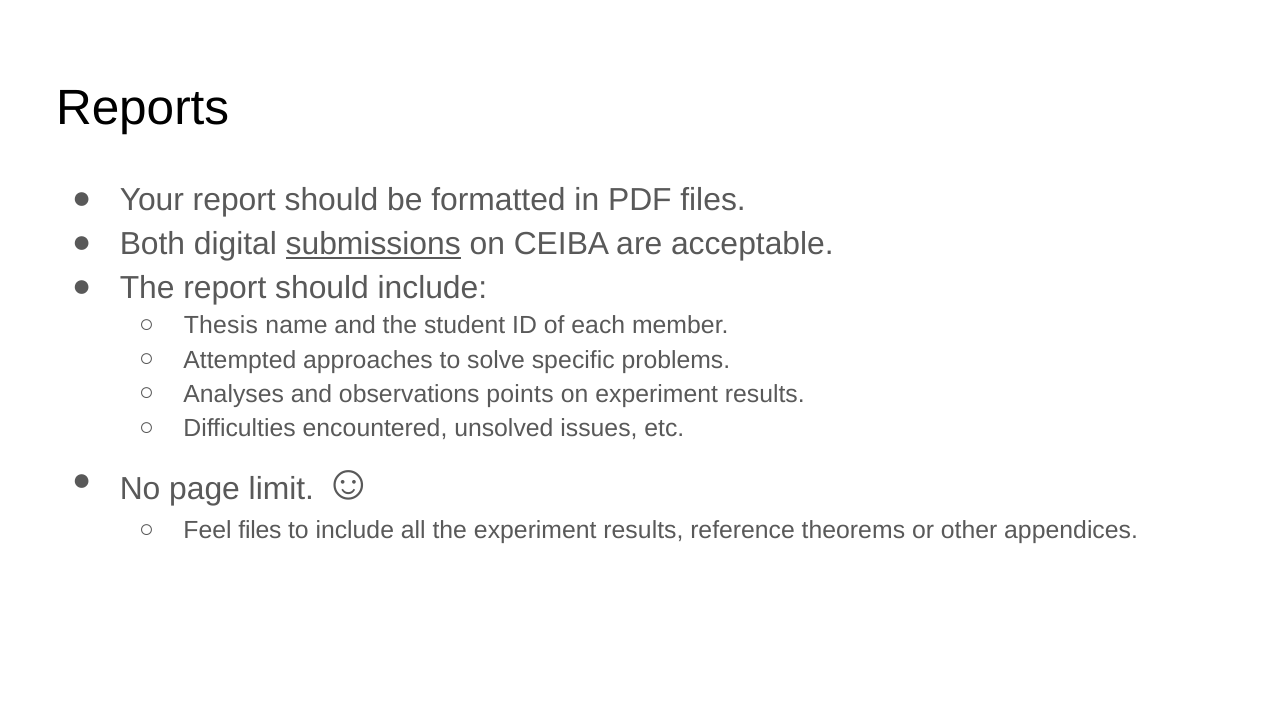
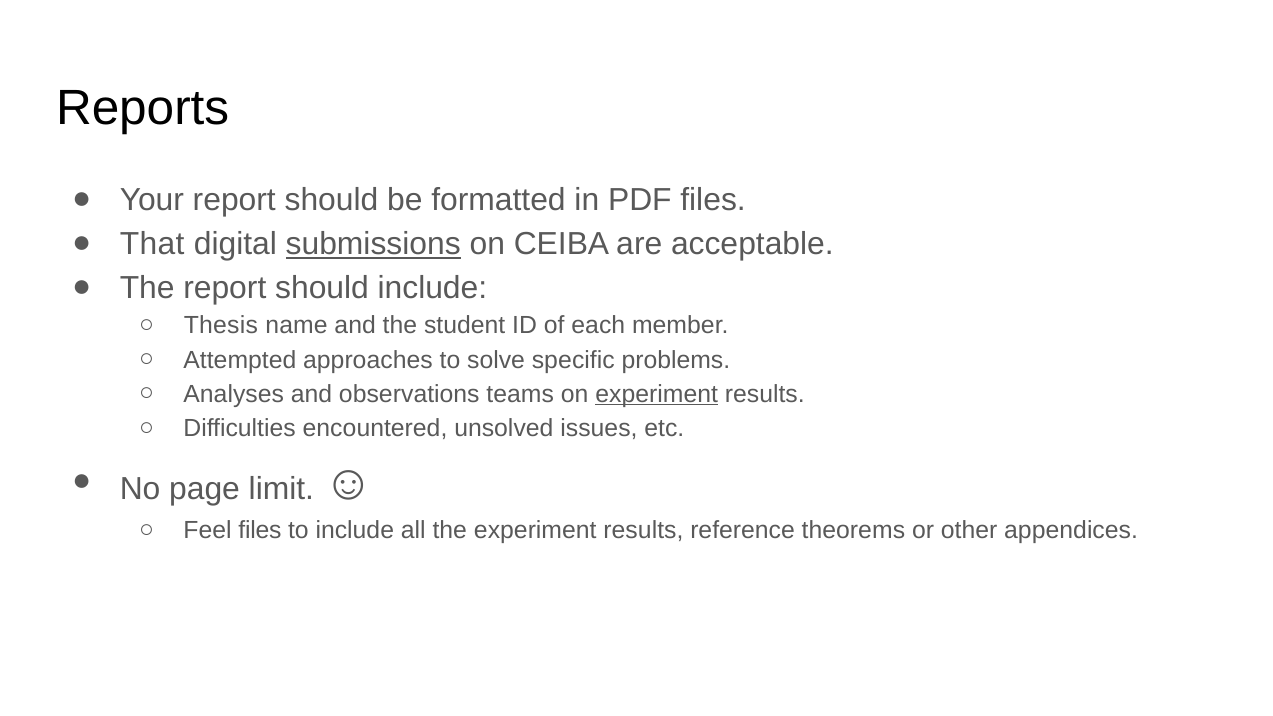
Both: Both -> That (152, 244)
points: points -> teams (520, 394)
experiment underline: none -> present (657, 394)
